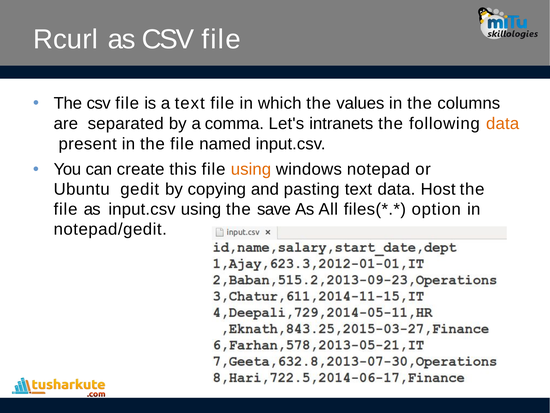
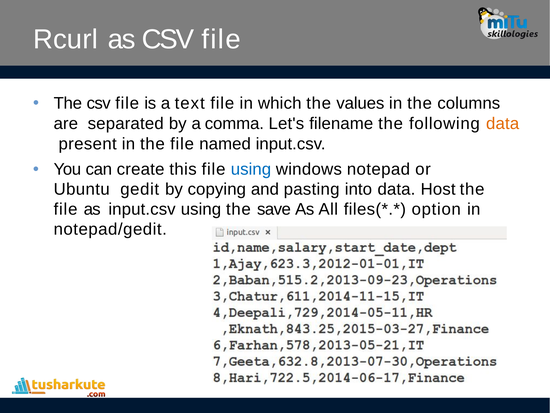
intranets: intranets -> filename (341, 123)
using colour: orange -> blue (251, 169)
pasting text: text -> into (358, 189)
